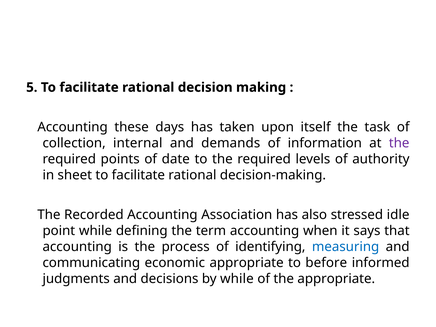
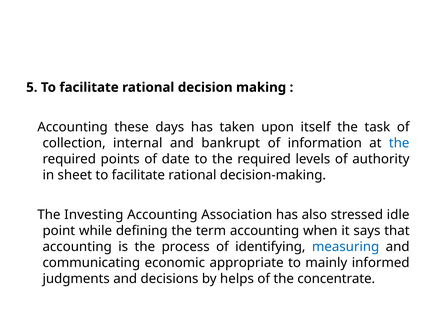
demands: demands -> bankrupt (231, 143)
the colour: purple -> blue (399, 143)
Recorded: Recorded -> Investing (94, 215)
before: before -> mainly (326, 263)
by while: while -> helps (237, 279)
the appropriate: appropriate -> concentrate (336, 279)
